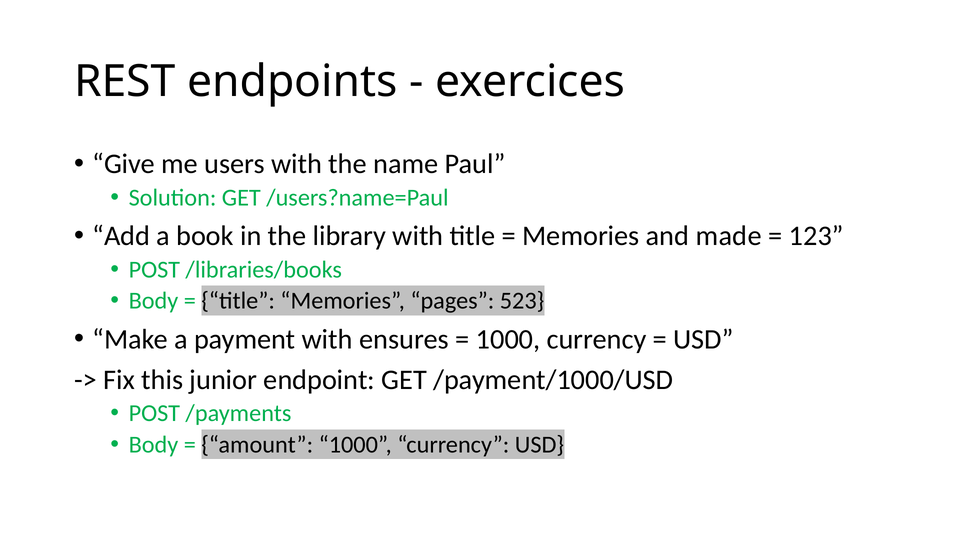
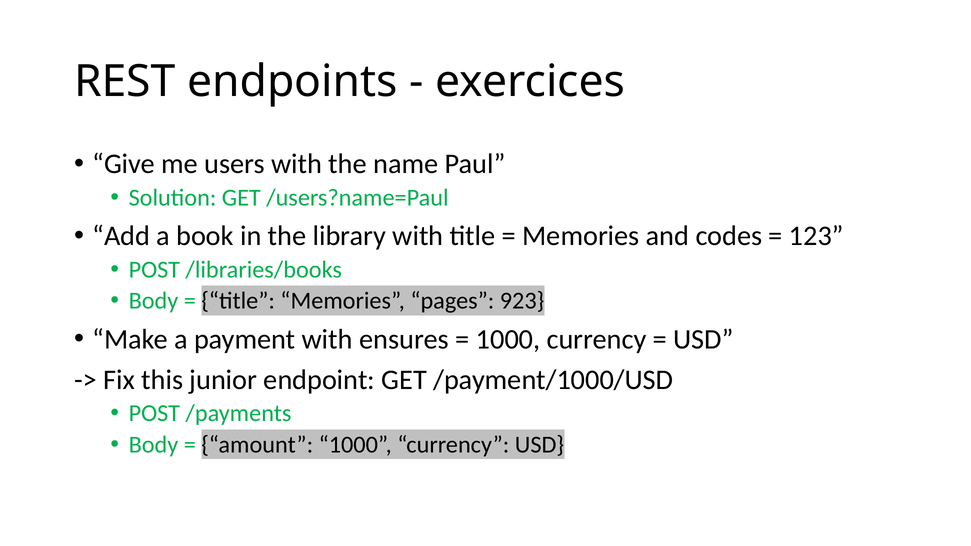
made: made -> codes (729, 236)
523: 523 -> 923 (522, 301)
